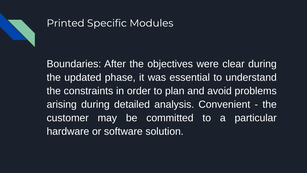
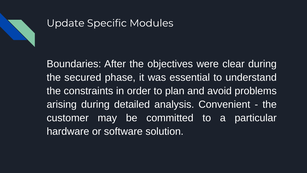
Printed: Printed -> Update (66, 23)
updated: updated -> secured (83, 77)
